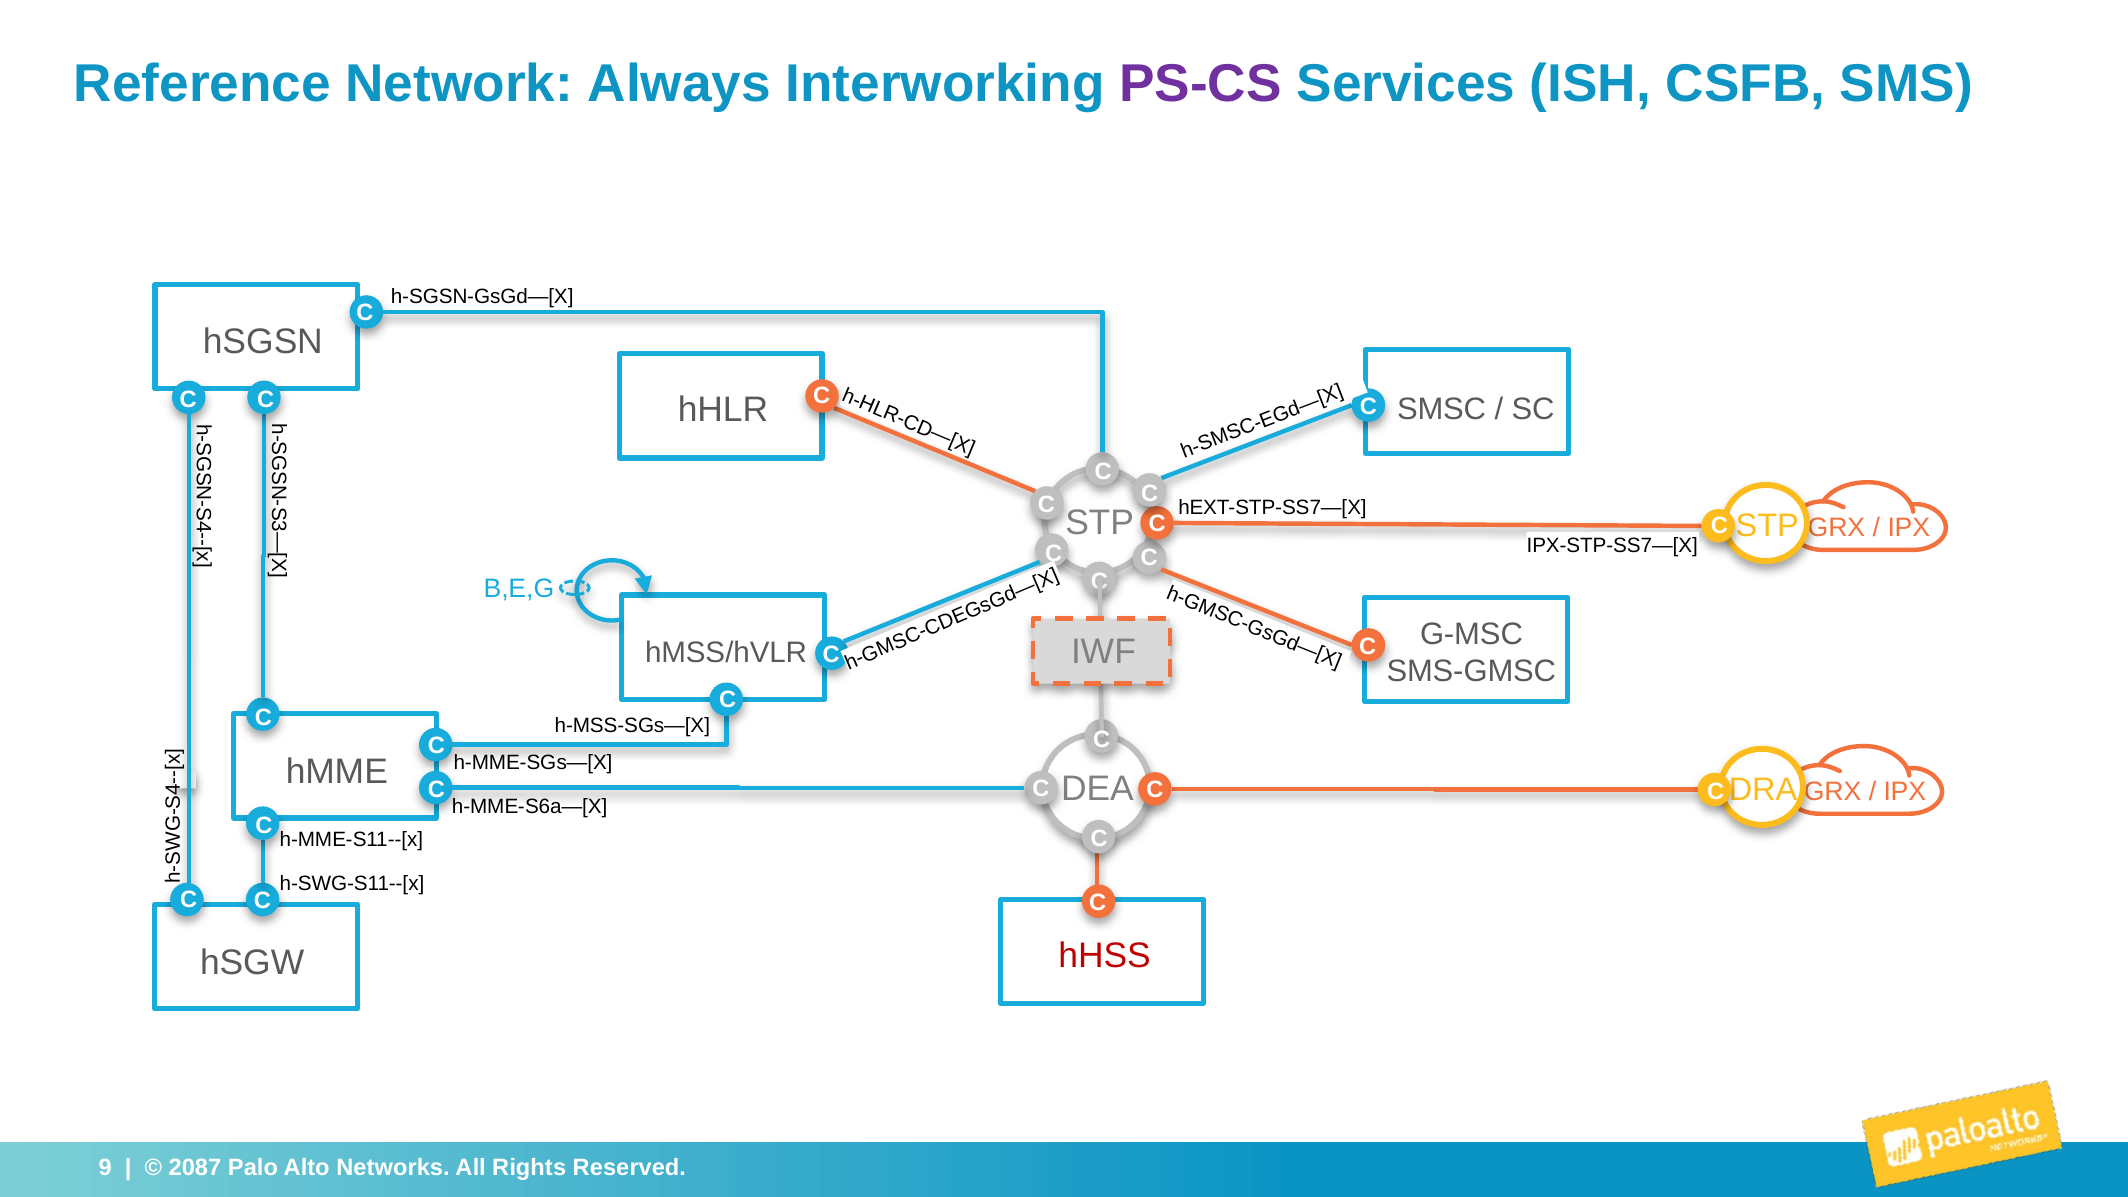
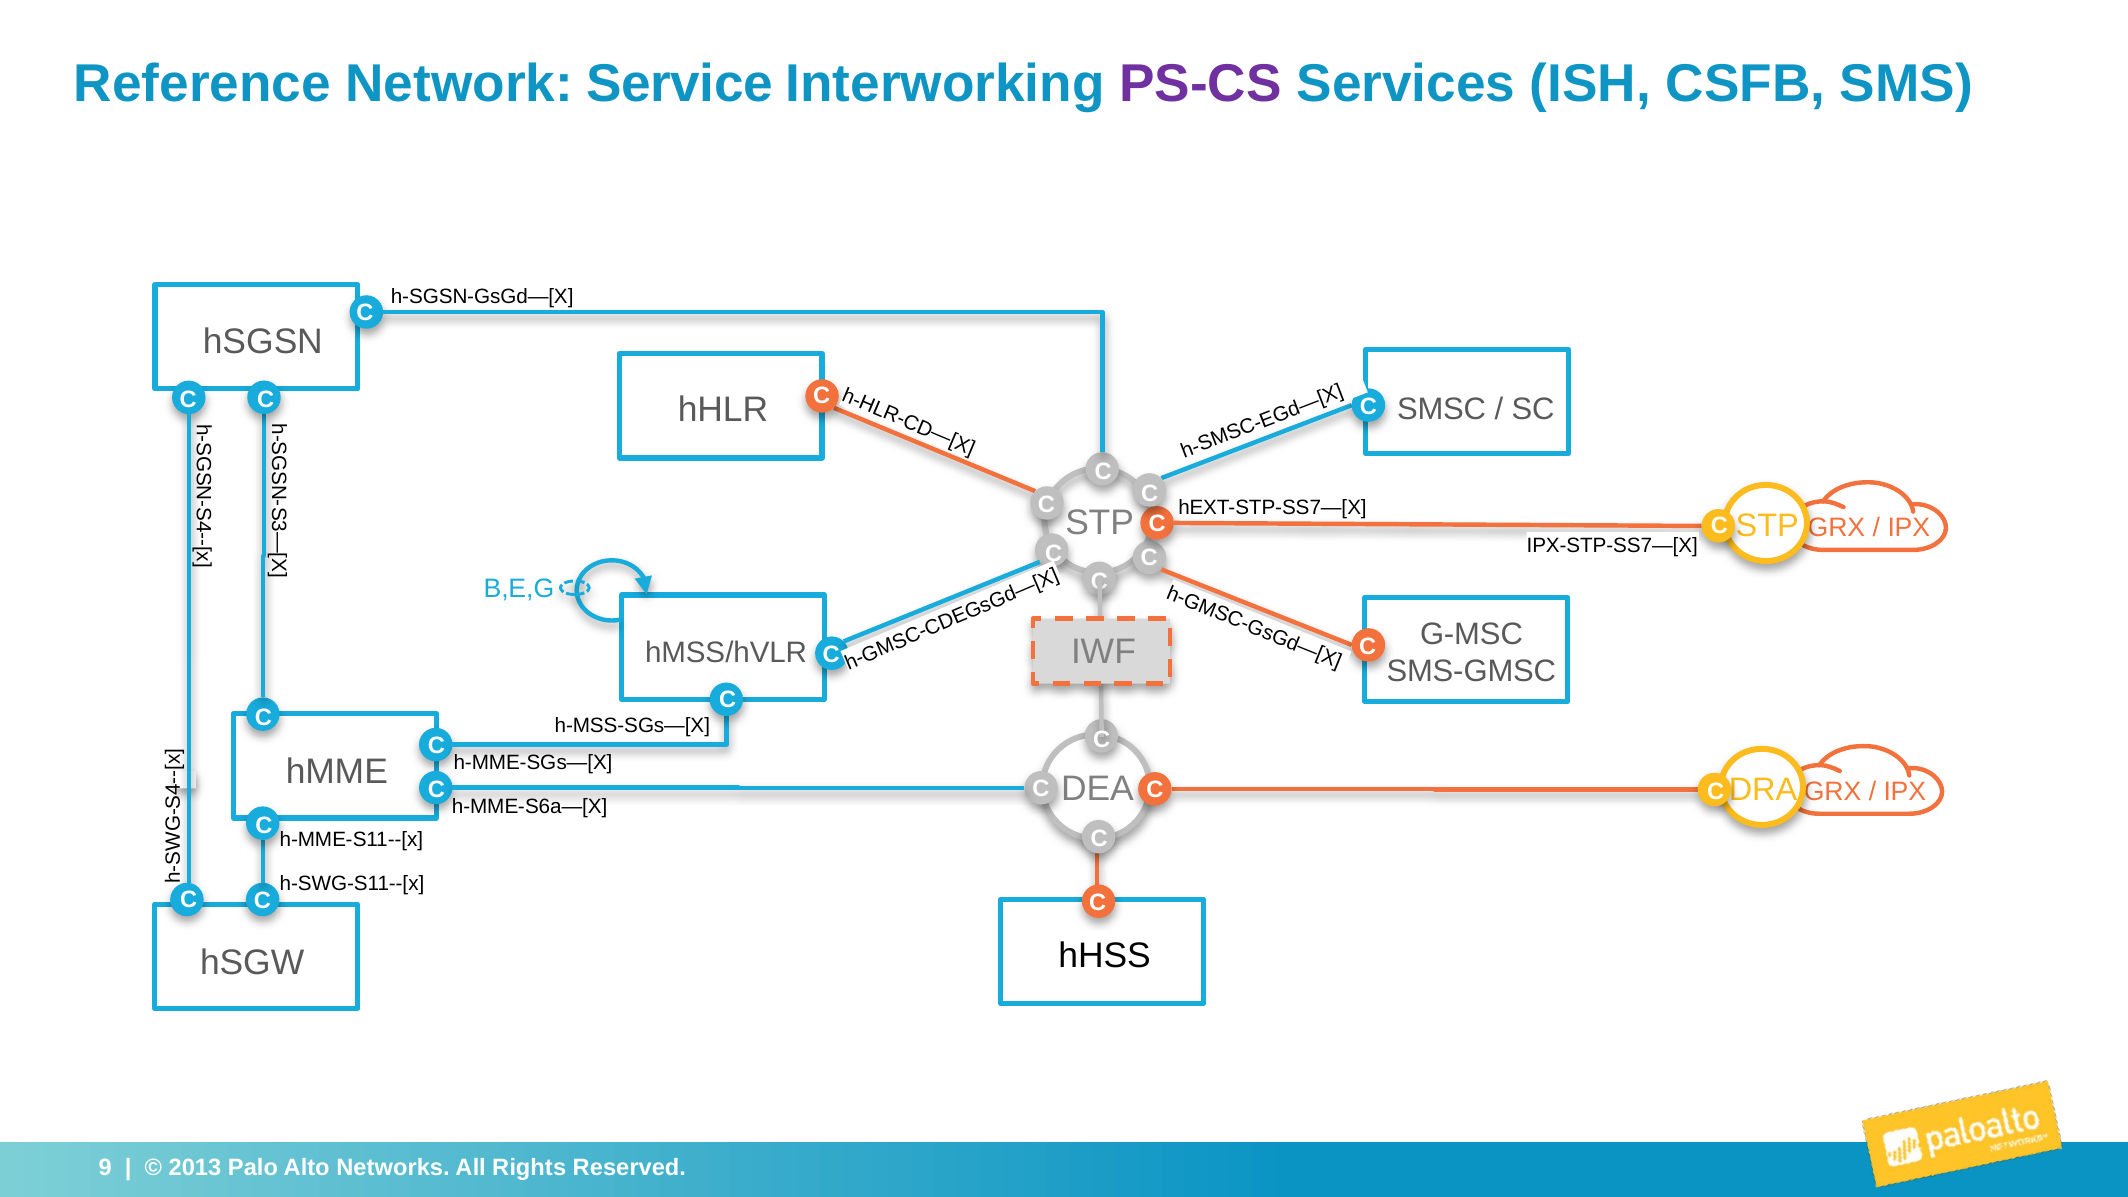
Always: Always -> Service (680, 84)
hHSS colour: red -> black (1105, 955)
2087: 2087 -> 2013 (195, 1168)
